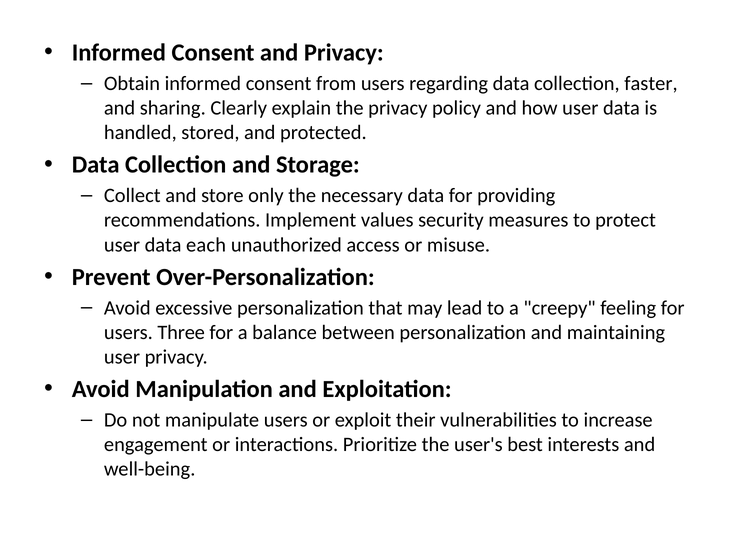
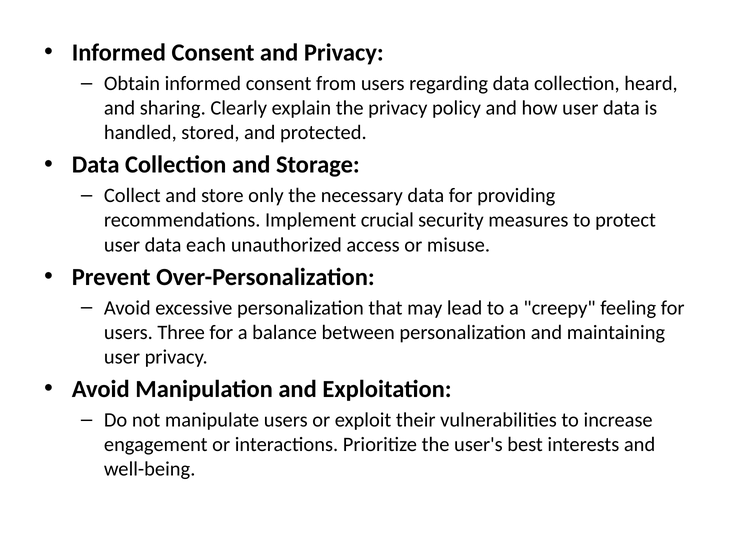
faster: faster -> heard (651, 84)
values: values -> crucial (387, 220)
